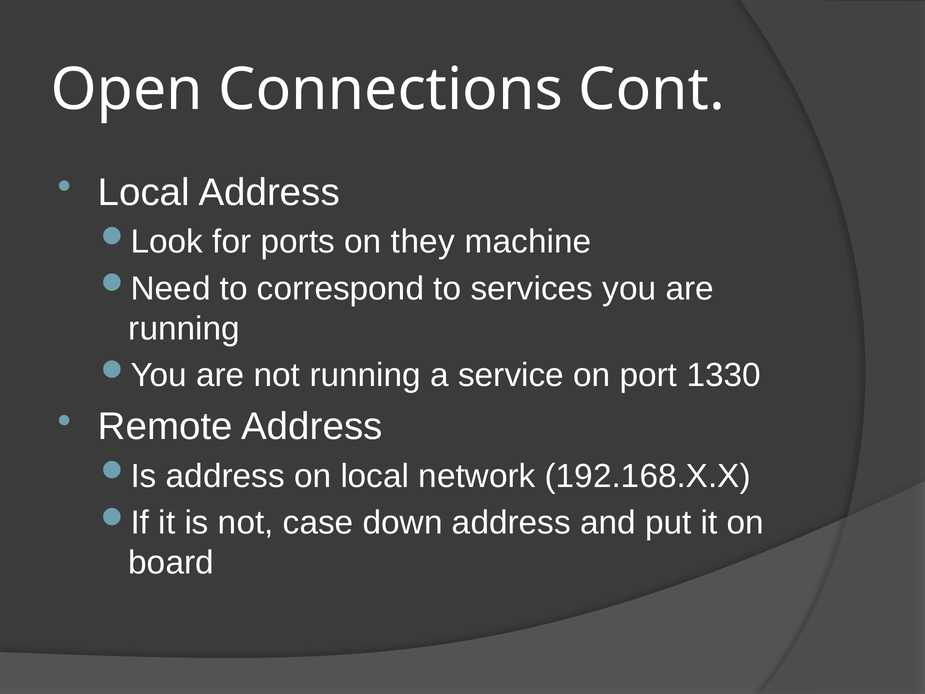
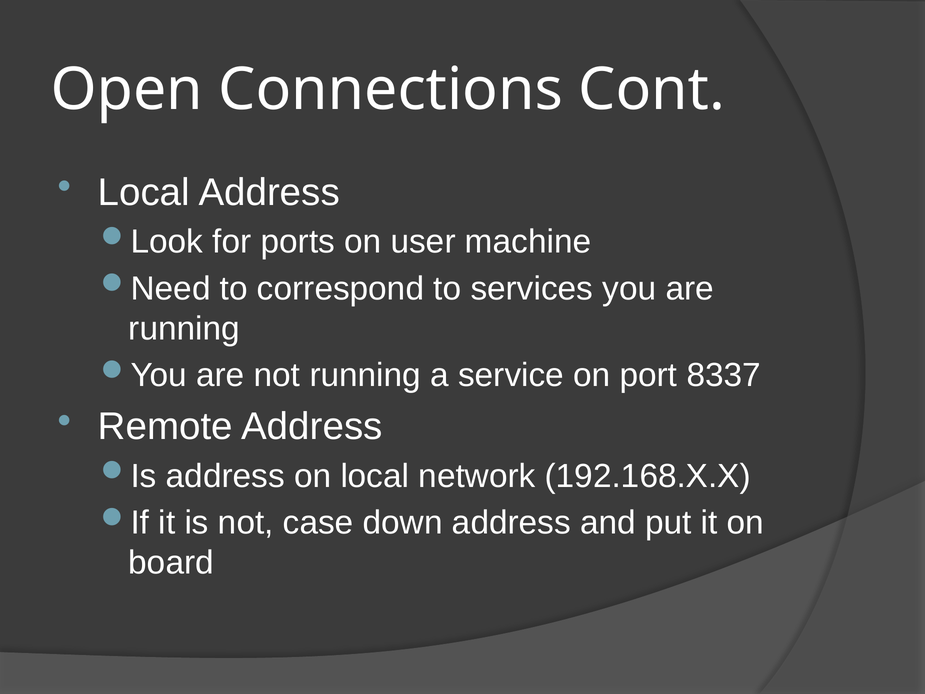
they: they -> user (423, 242)
1330: 1330 -> 8337 (724, 375)
